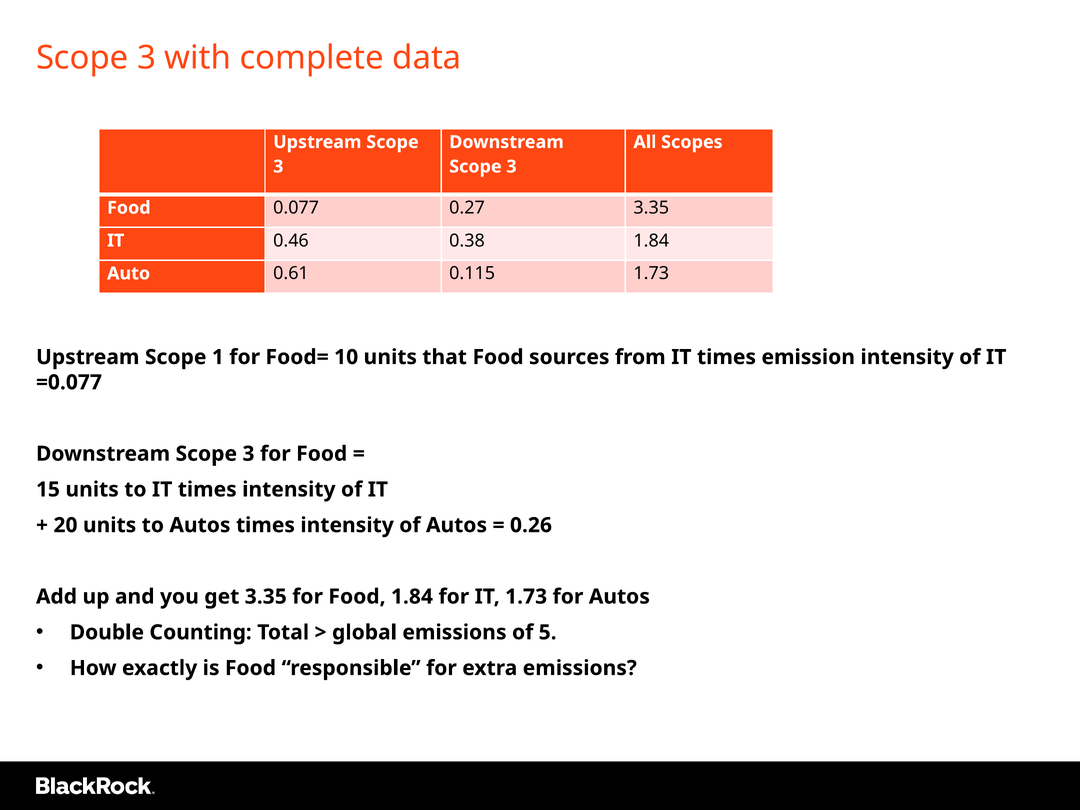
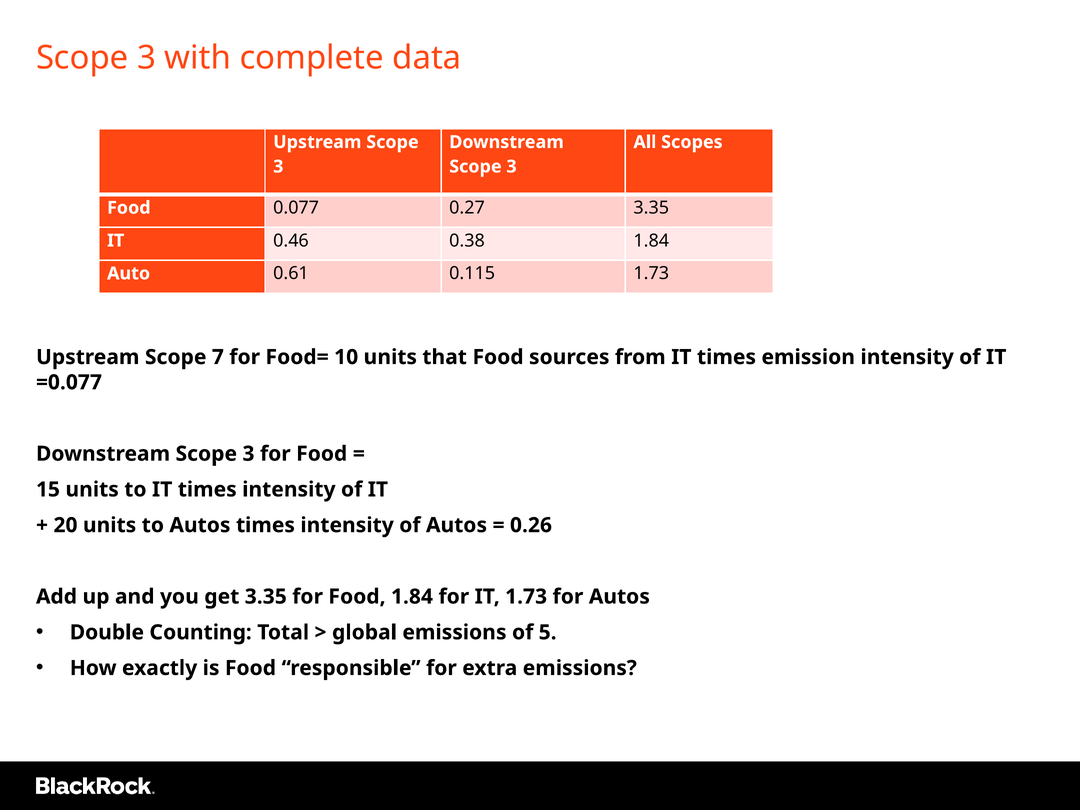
1: 1 -> 7 (218, 357)
